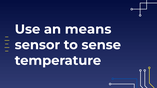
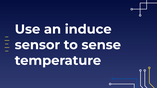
means: means -> induce (88, 29)
